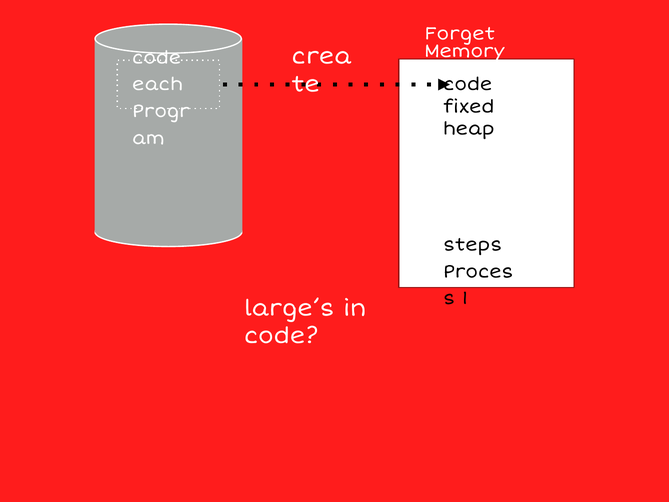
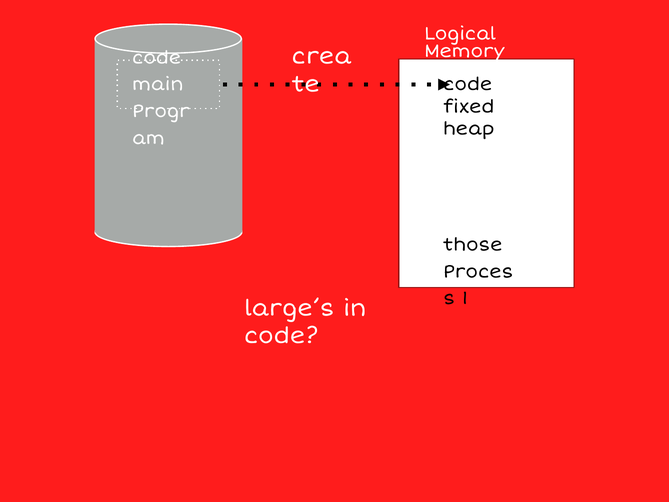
Forget: Forget -> Logical (460, 33)
each: each -> main (158, 84)
steps: steps -> those (473, 245)
